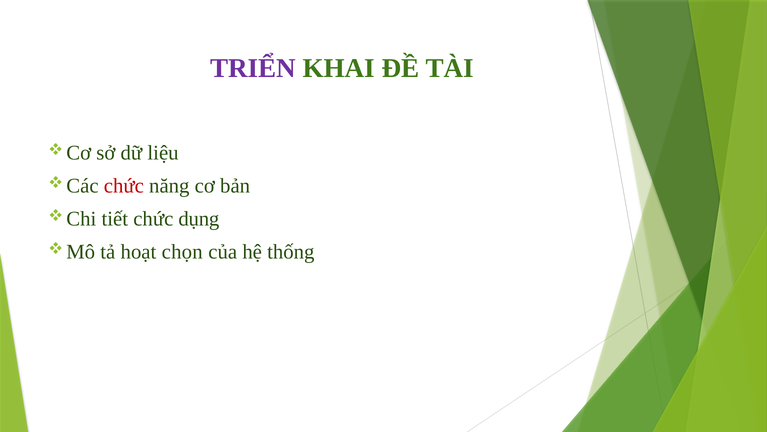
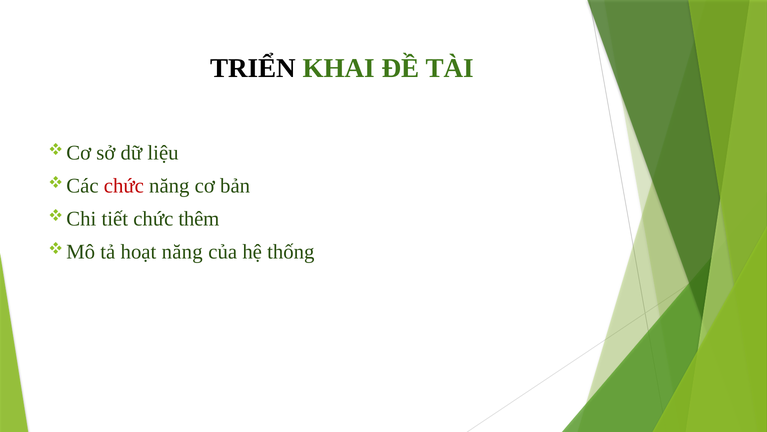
TRIỂN colour: purple -> black (253, 68)
dụng: dụng -> thêm (199, 218)
hoạt chọn: chọn -> năng (182, 251)
